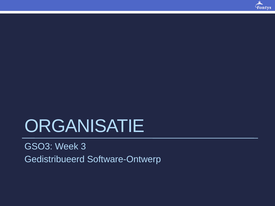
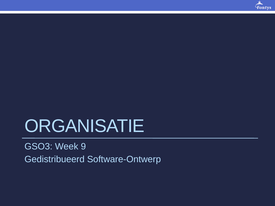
3: 3 -> 9 (83, 147)
